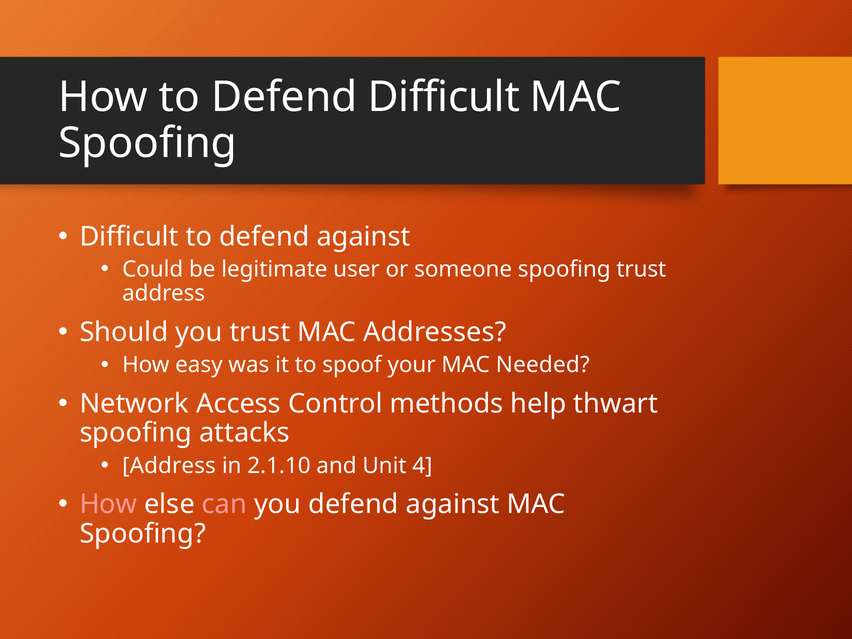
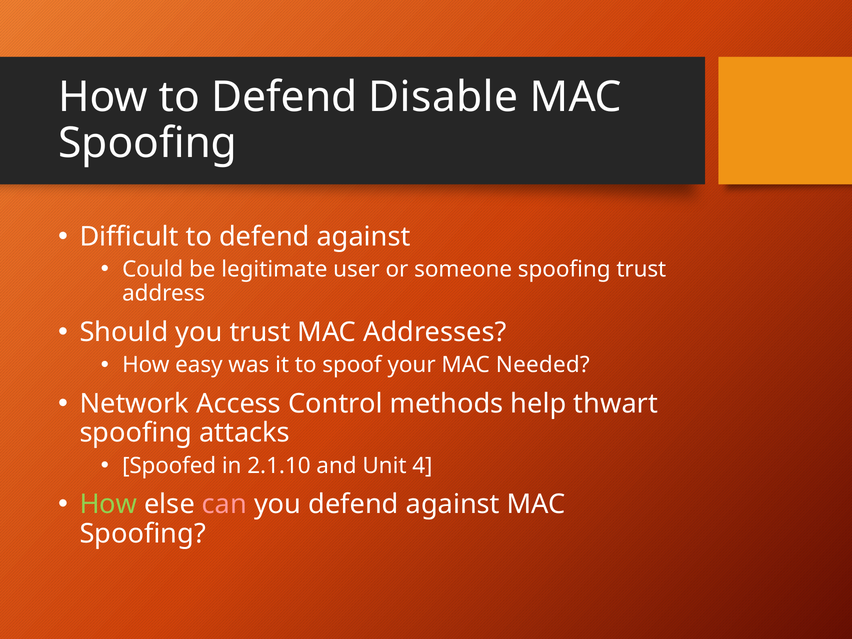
Defend Difficult: Difficult -> Disable (443, 97)
Address: Address -> Spoofed (169, 466)
How colour: pink -> light green (108, 504)
